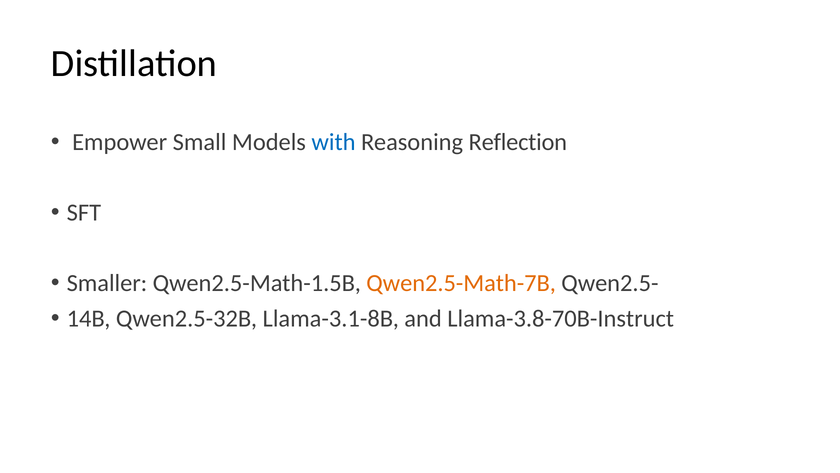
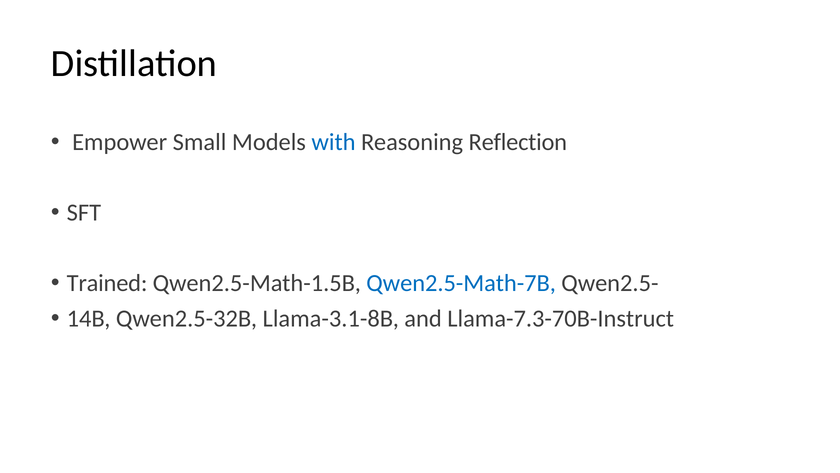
Smaller: Smaller -> Trained (107, 283)
Qwen2.5-Math-7B colour: orange -> blue (461, 283)
Llama-3.8-70B-Instruct: Llama-3.8-70B-Instruct -> Llama-7.3-70B-Instruct (561, 318)
